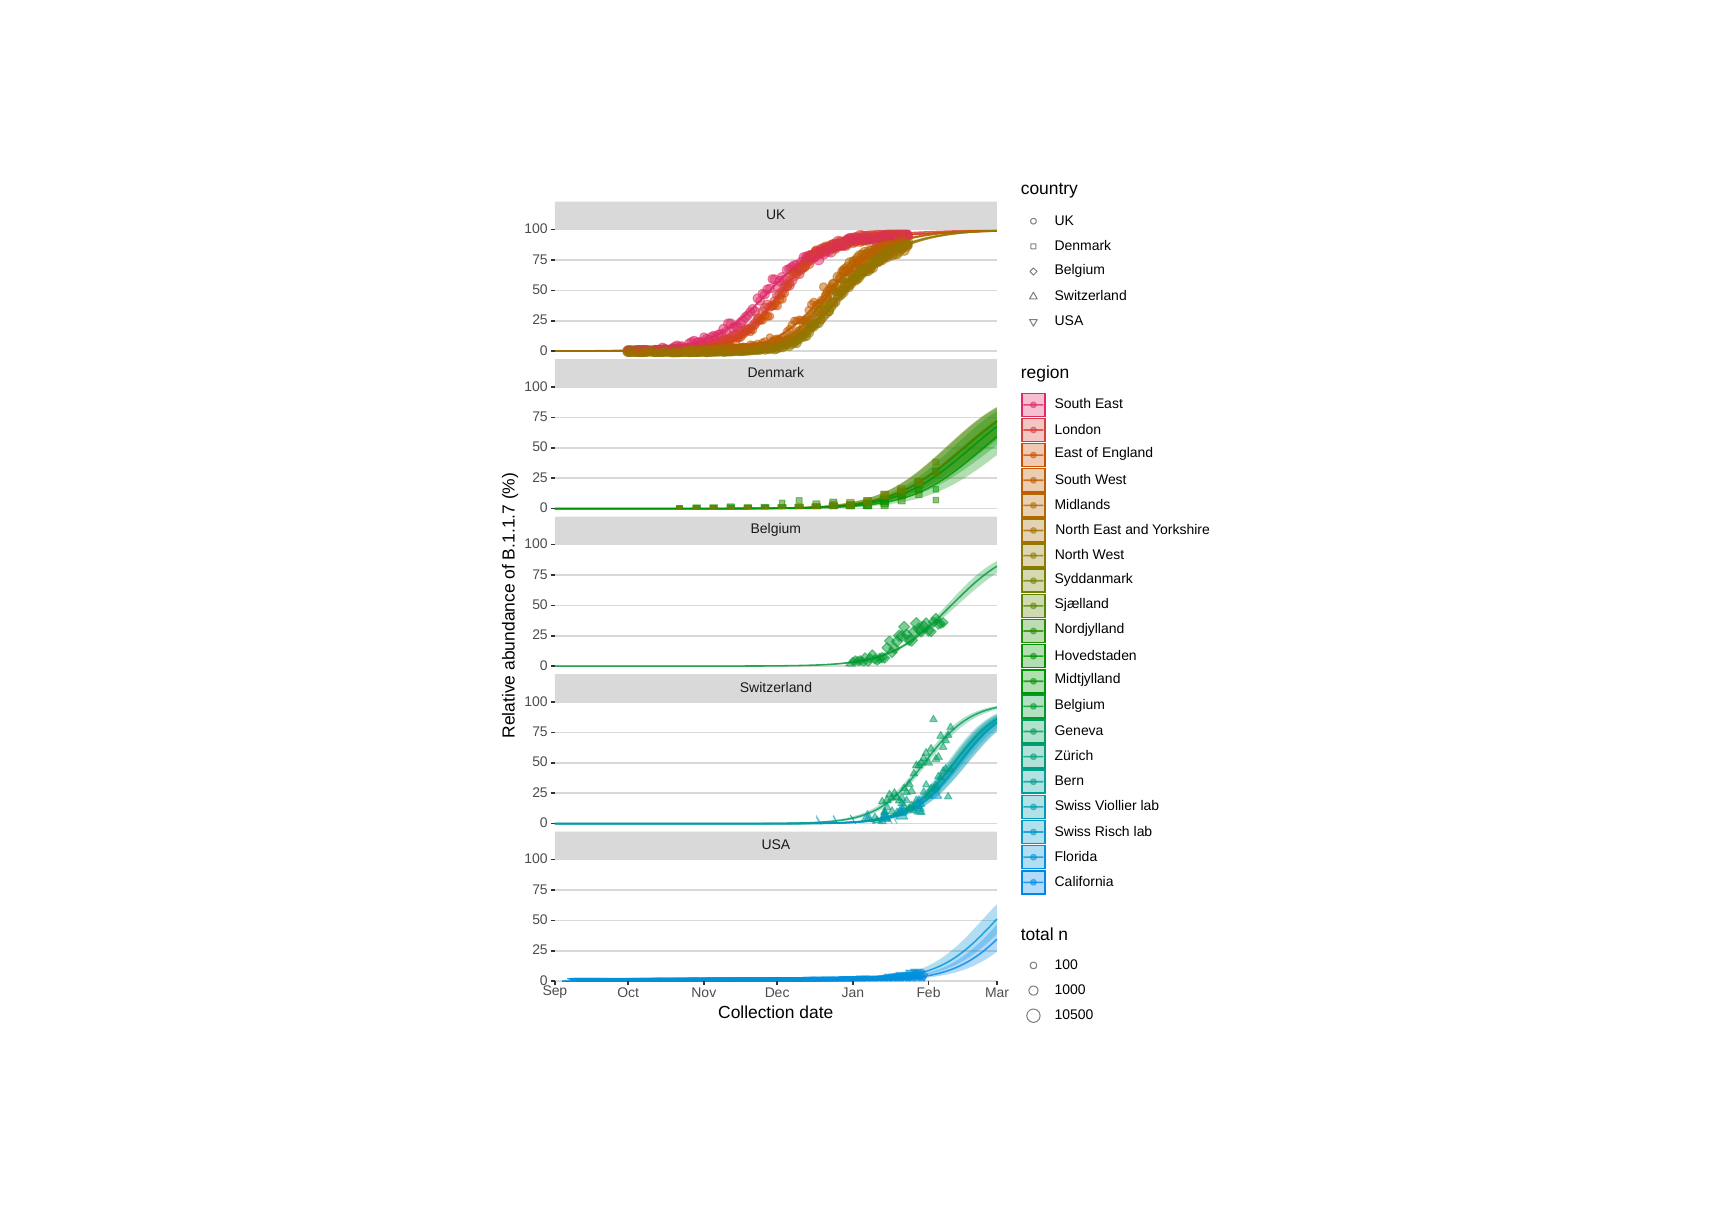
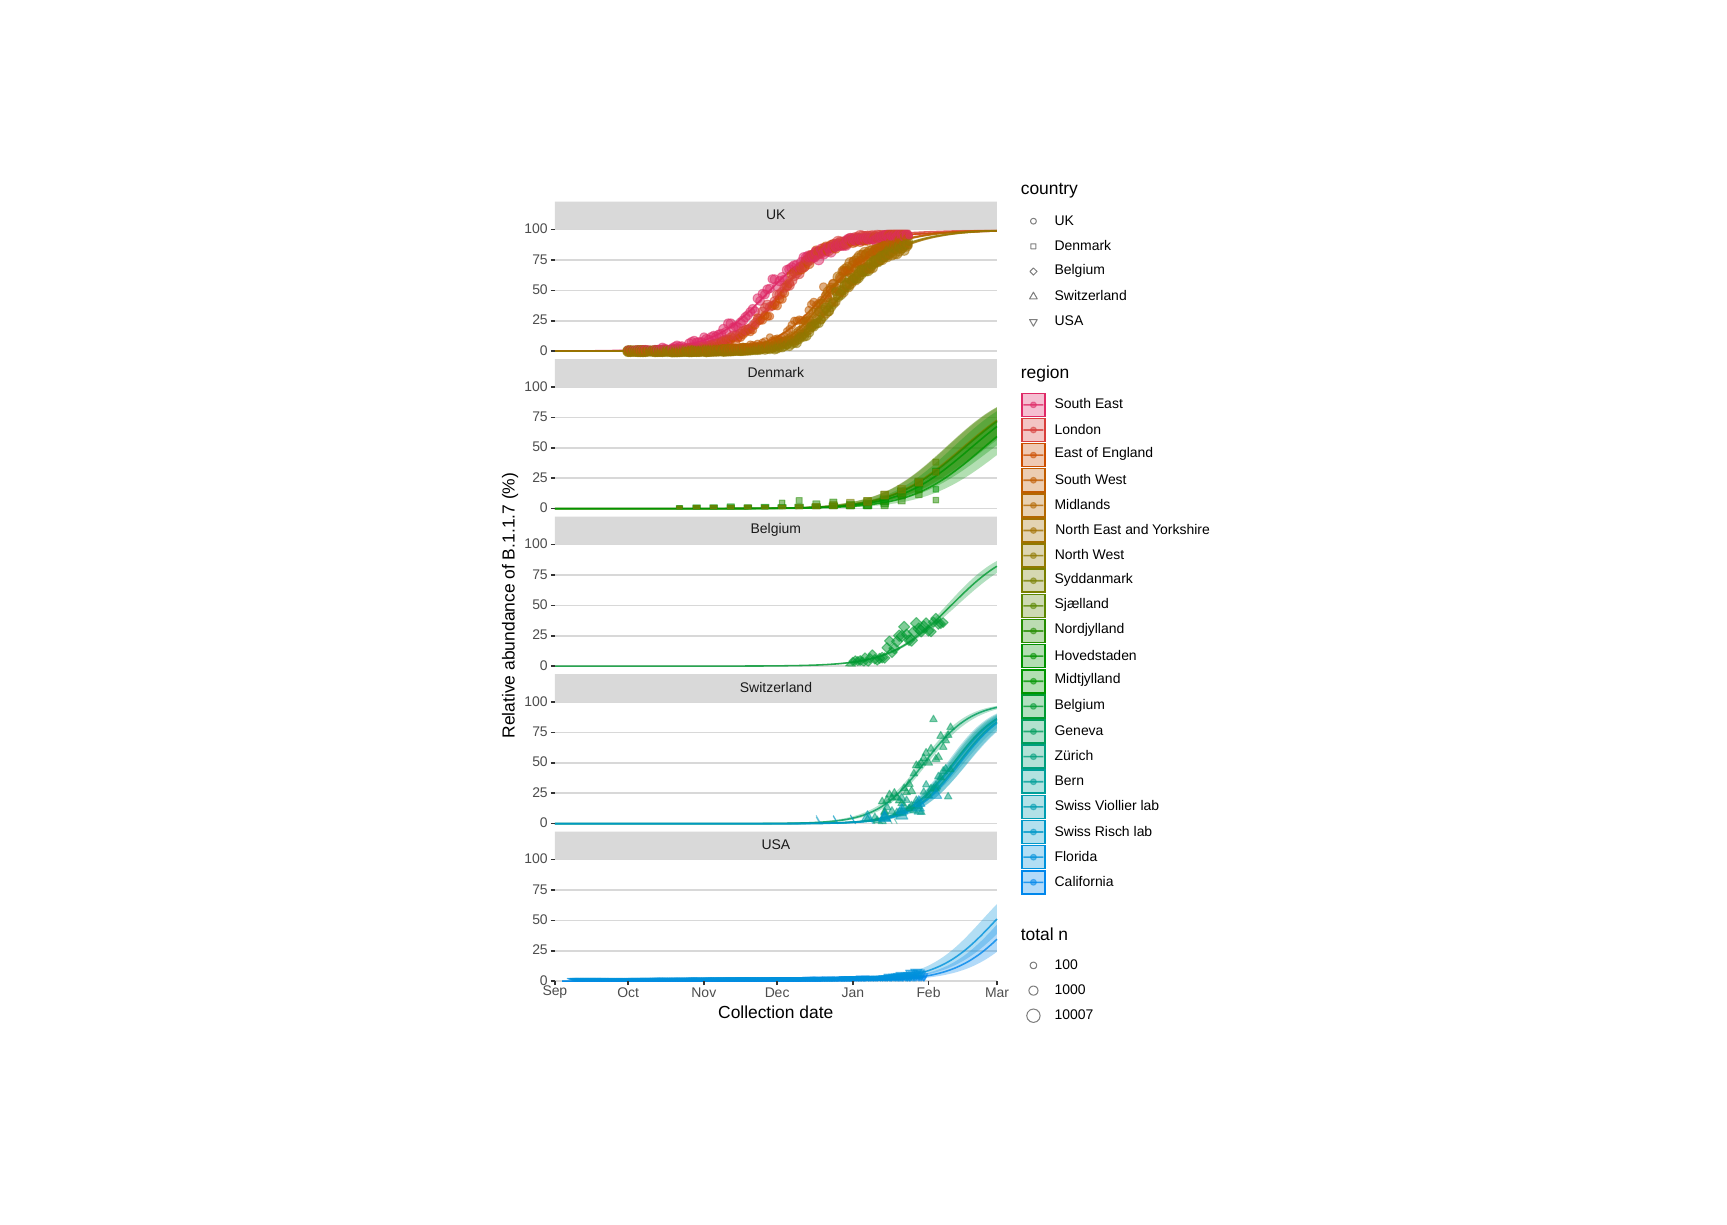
10500: 10500 -> 10007 (1074, 1015)
